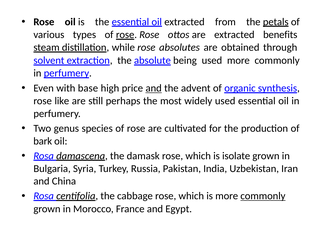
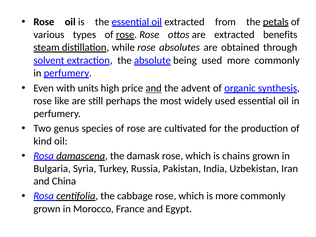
base: base -> units (88, 88)
bark: bark -> kind (43, 141)
isolate: isolate -> chains (236, 156)
commonly underline: present -> none (263, 196)
